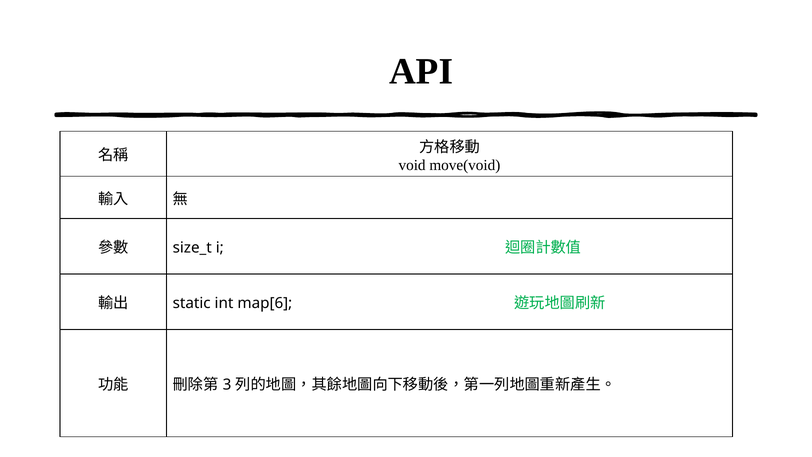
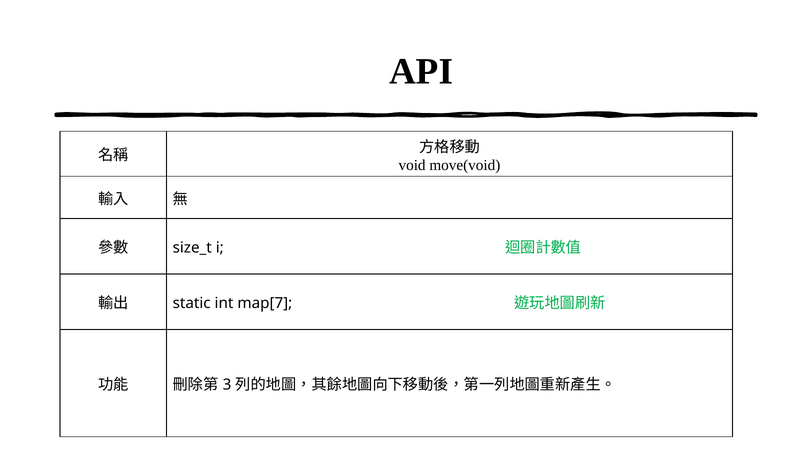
map[6: map[6 -> map[7 (265, 303)
